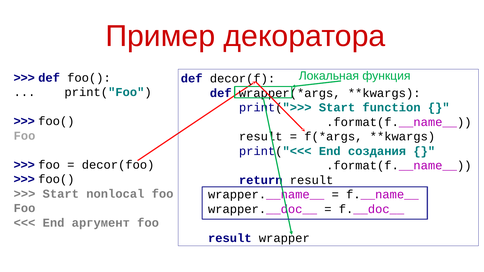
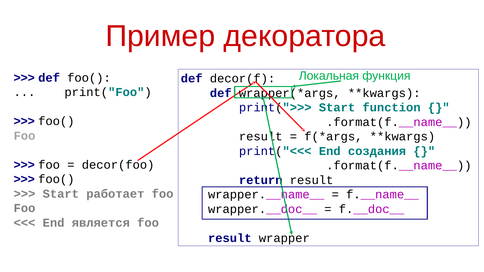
nonlocal: nonlocal -> работает (115, 194)
аргумент: аргумент -> является (101, 223)
